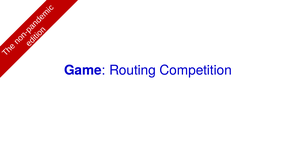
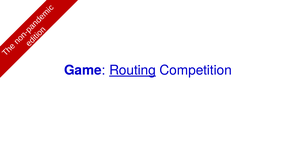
Routing underline: none -> present (133, 71)
